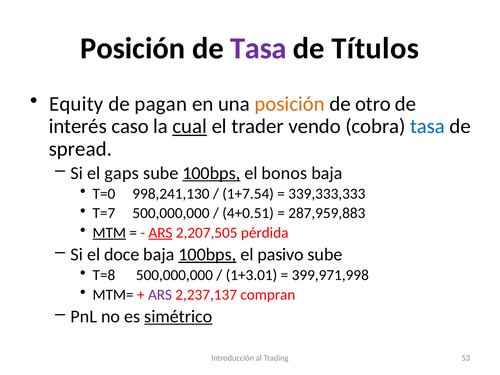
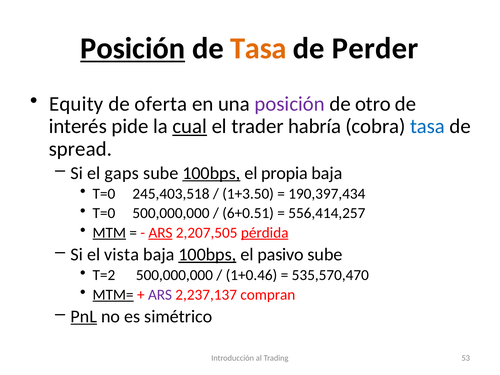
Posición underline: none -> present (133, 48)
Tasa colour: purple -> orange (258, 48)
Títulos: Títulos -> Perder (375, 48)
pagan: pagan -> oferta (161, 104)
posición colour: orange -> purple (290, 104)
caso: caso -> pide (130, 126)
vendo: vendo -> habría (315, 126)
bonos: bonos -> propia (285, 173)
998,241,130: 998,241,130 -> 245,403,518 (171, 194)
1+7.54: 1+7.54 -> 1+3.50 (248, 194)
339,333,333: 339,333,333 -> 190,397,434 (327, 194)
T=7: T=7 -> T=0 (104, 213)
4+0.51: 4+0.51 -> 6+0.51 (248, 213)
287,959,883: 287,959,883 -> 556,414,257 (327, 213)
pérdida underline: none -> present (265, 233)
doce: doce -> vista (122, 255)
T=8: T=8 -> T=2 (104, 275)
1+3.01: 1+3.01 -> 1+0.46 (251, 275)
399,971,998: 399,971,998 -> 535,570,470 (330, 275)
MTM= underline: none -> present (113, 295)
PnL underline: none -> present (84, 317)
simétrico underline: present -> none (178, 317)
